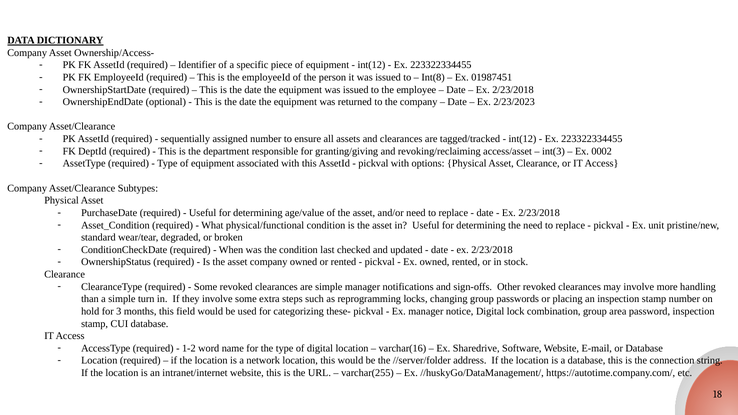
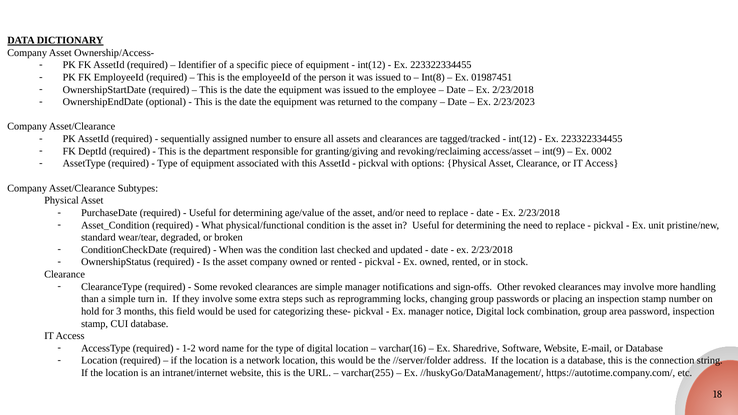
int(3: int(3 -> int(9 (553, 151)
